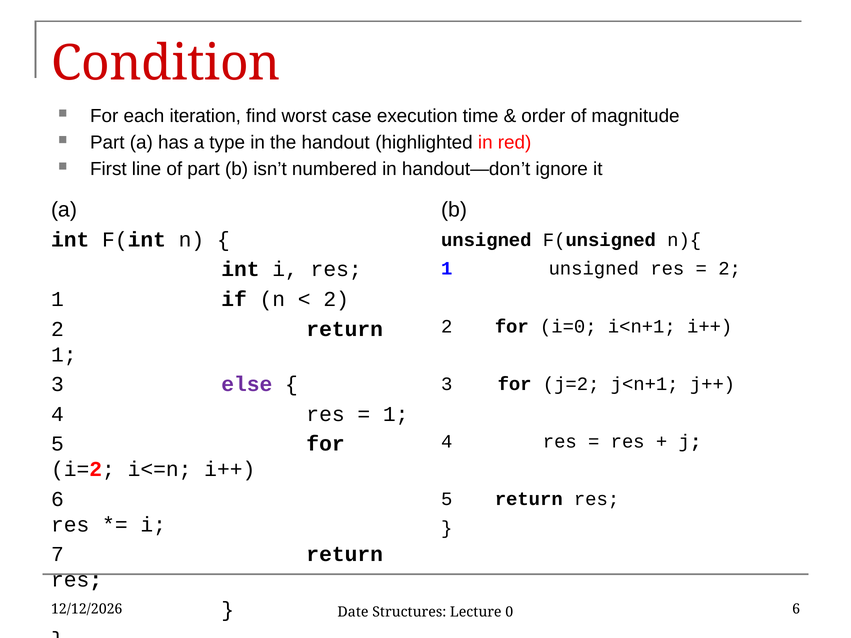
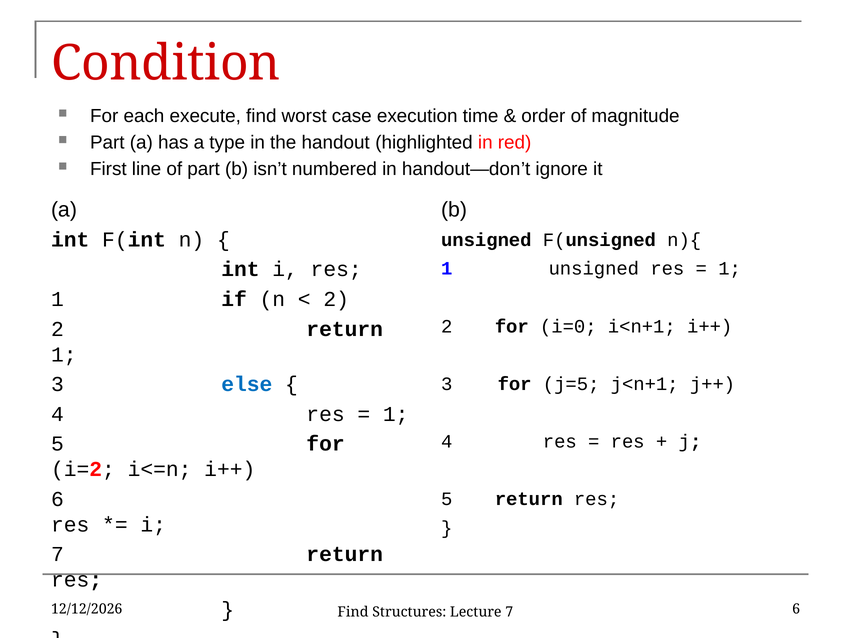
iteration: iteration -> execute (205, 116)
2: 2 -> 1 (730, 269)
else colour: purple -> blue (247, 384)
j=2: j=2 -> j=5 (571, 384)
Date: Date -> Find (353, 612)
Lecture 0: 0 -> 7 (509, 612)
